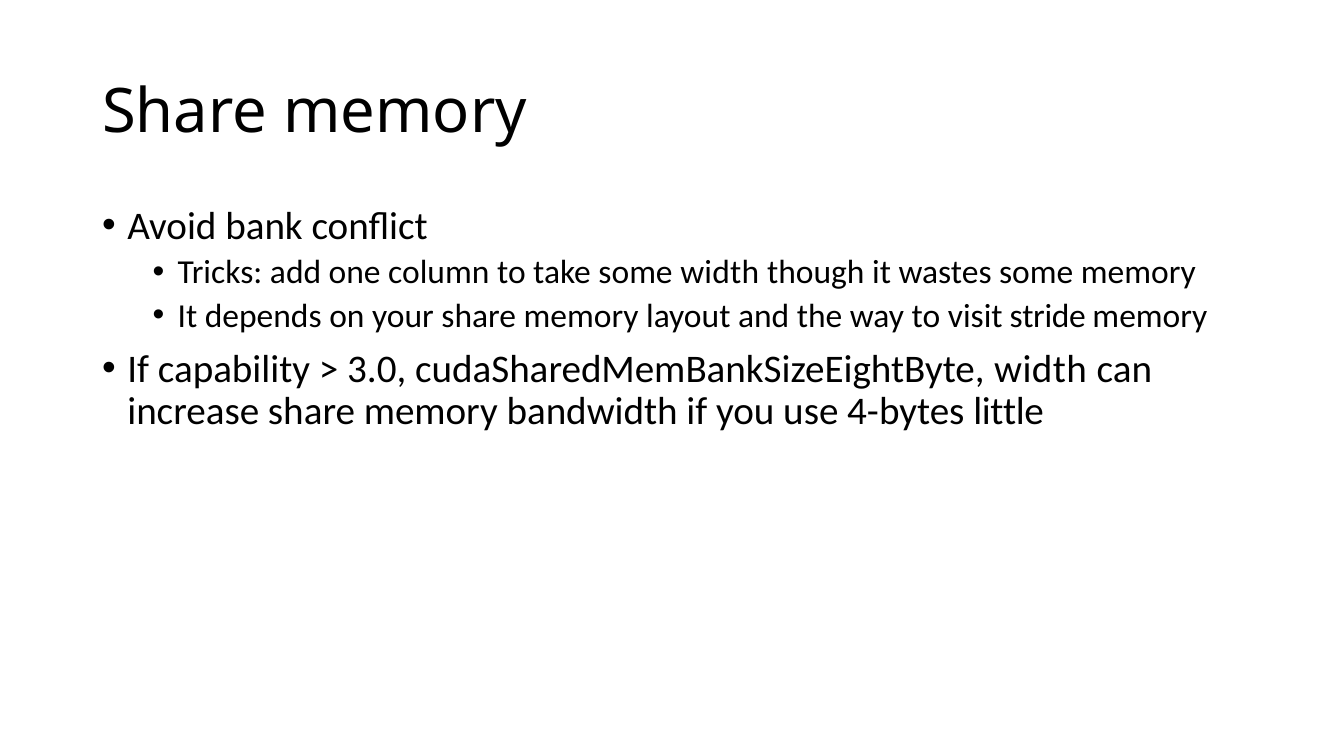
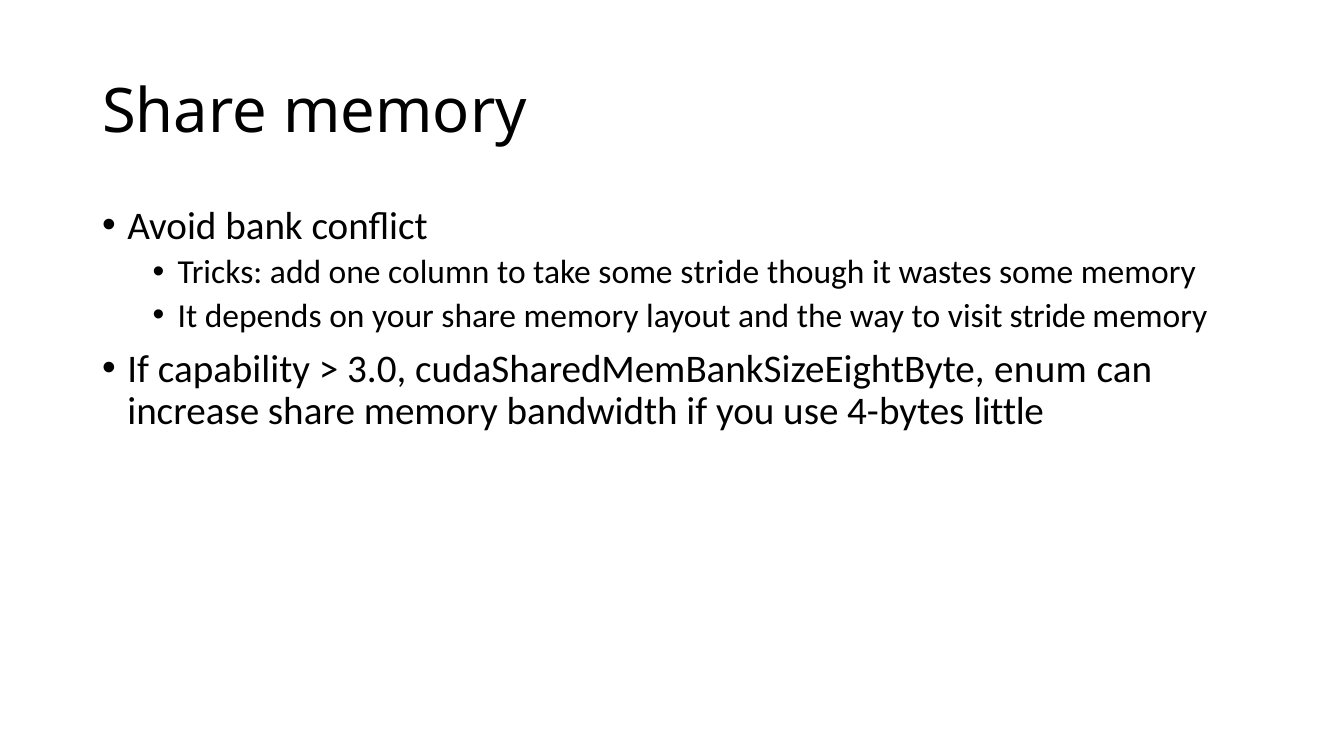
some width: width -> stride (720, 273)
cudaSharedMemBankSizeEightByte width: width -> enum (1041, 369)
